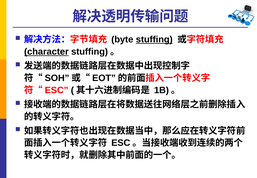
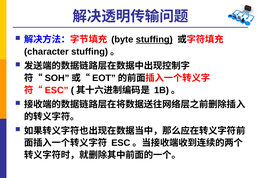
character underline: present -> none (46, 52)
